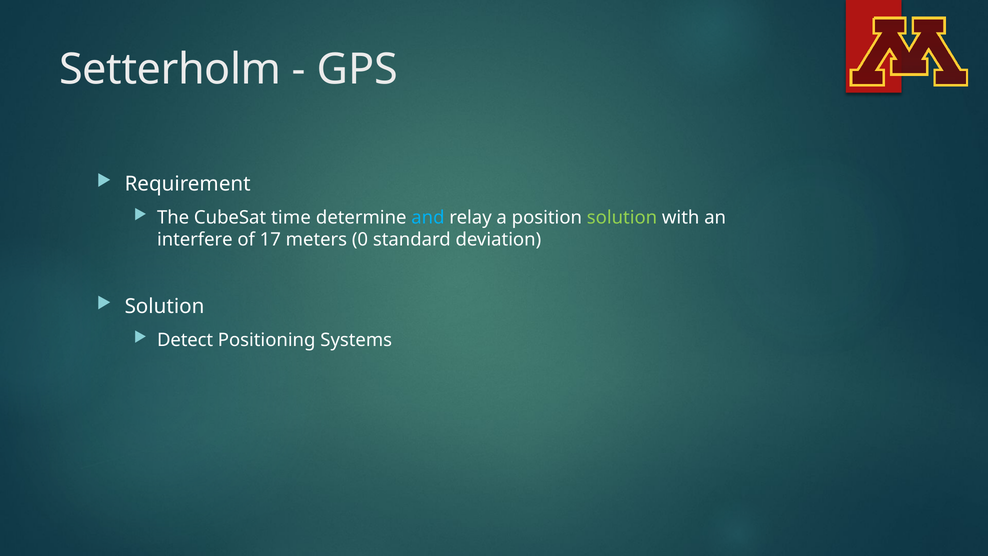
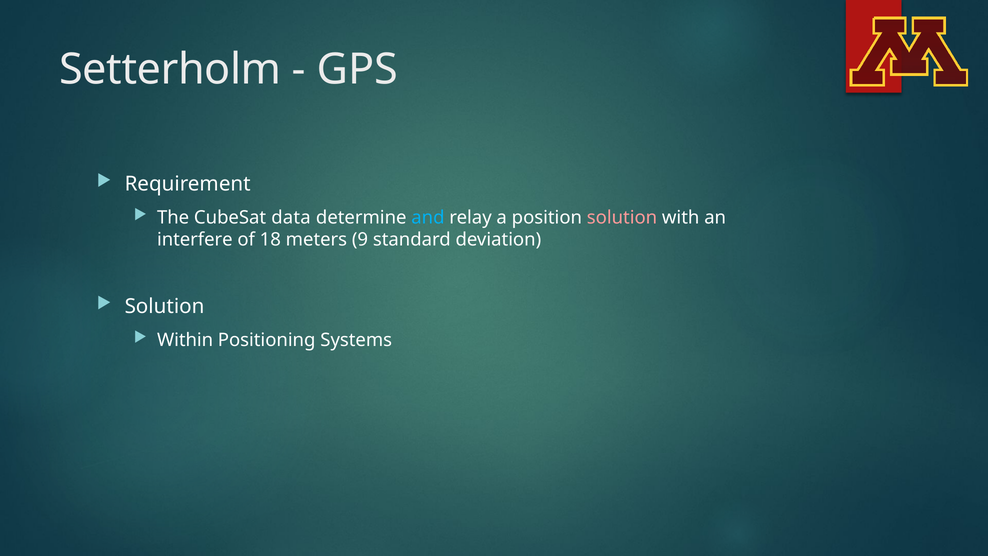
time: time -> data (291, 217)
solution colour: light green -> pink (622, 217)
17: 17 -> 18 (270, 240)
0: 0 -> 9 (360, 240)
Detect: Detect -> Within (185, 340)
